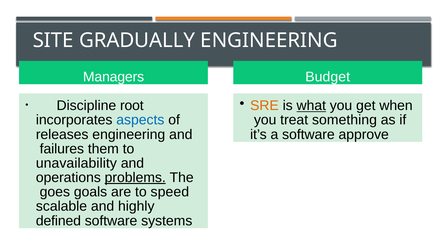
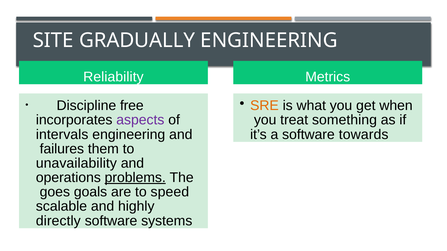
Managers: Managers -> Reliability (113, 77)
Budget: Budget -> Metrics (328, 77)
what underline: present -> none (311, 106)
root: root -> free (132, 106)
aspects colour: blue -> purple (140, 120)
releases: releases -> intervals (62, 135)
approve: approve -> towards (364, 135)
defined: defined -> directly (58, 221)
